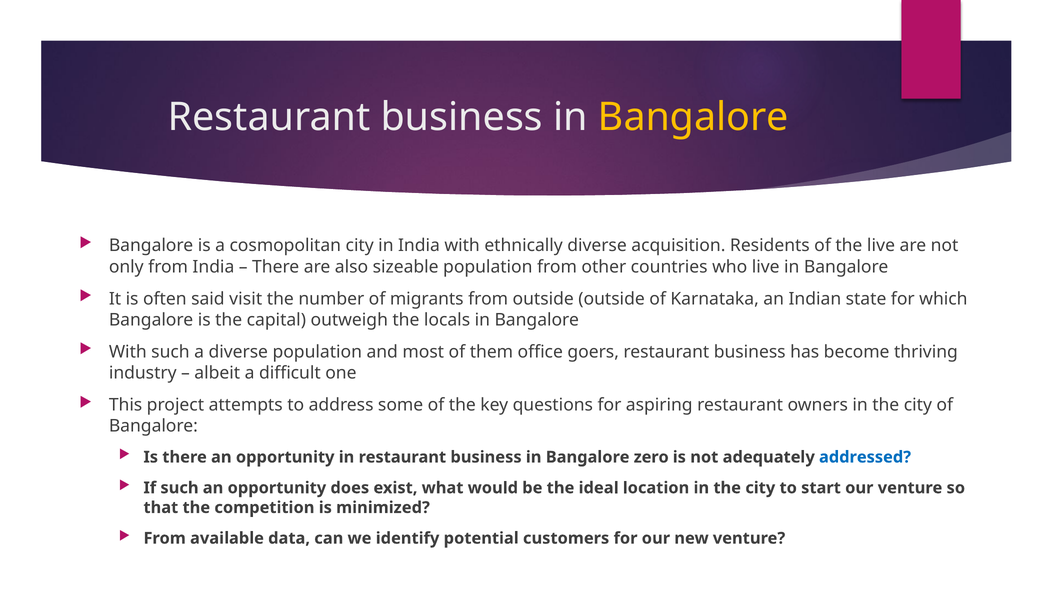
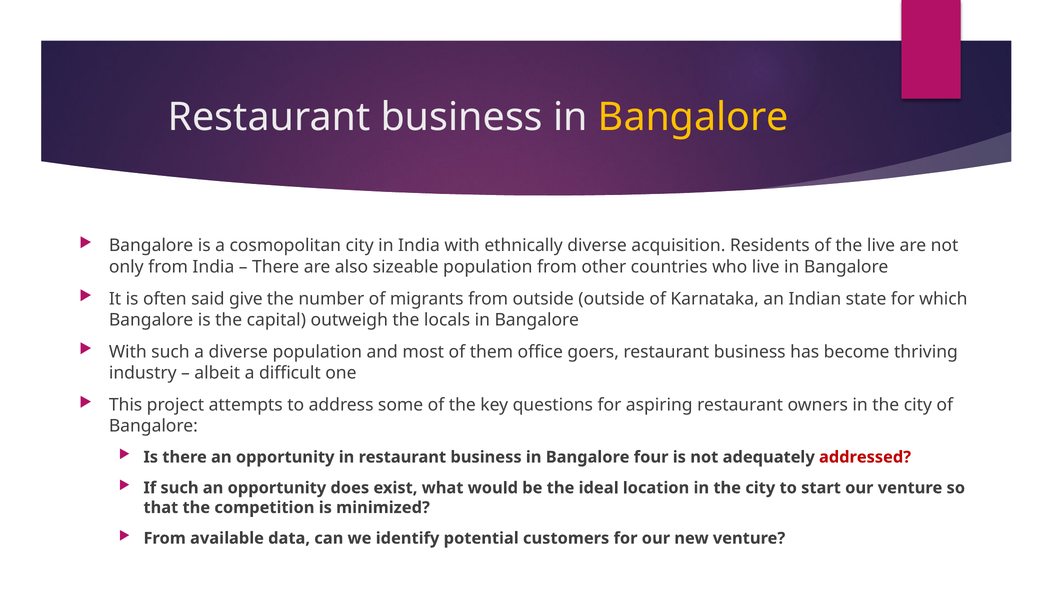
visit: visit -> give (246, 299)
zero: zero -> four (651, 457)
addressed colour: blue -> red (865, 457)
